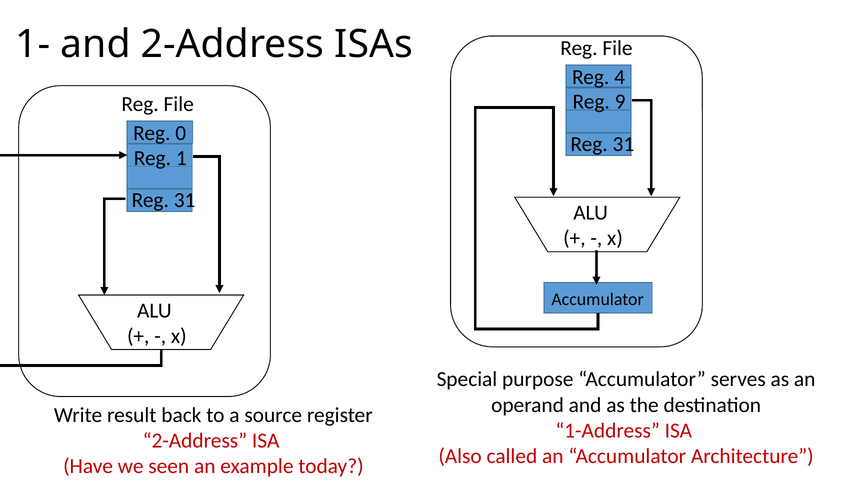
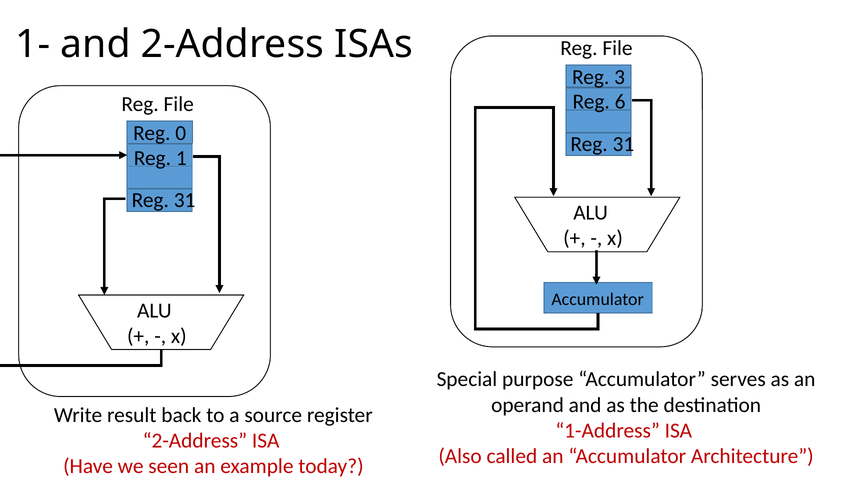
4: 4 -> 3 (620, 77)
9: 9 -> 6 (620, 102)
